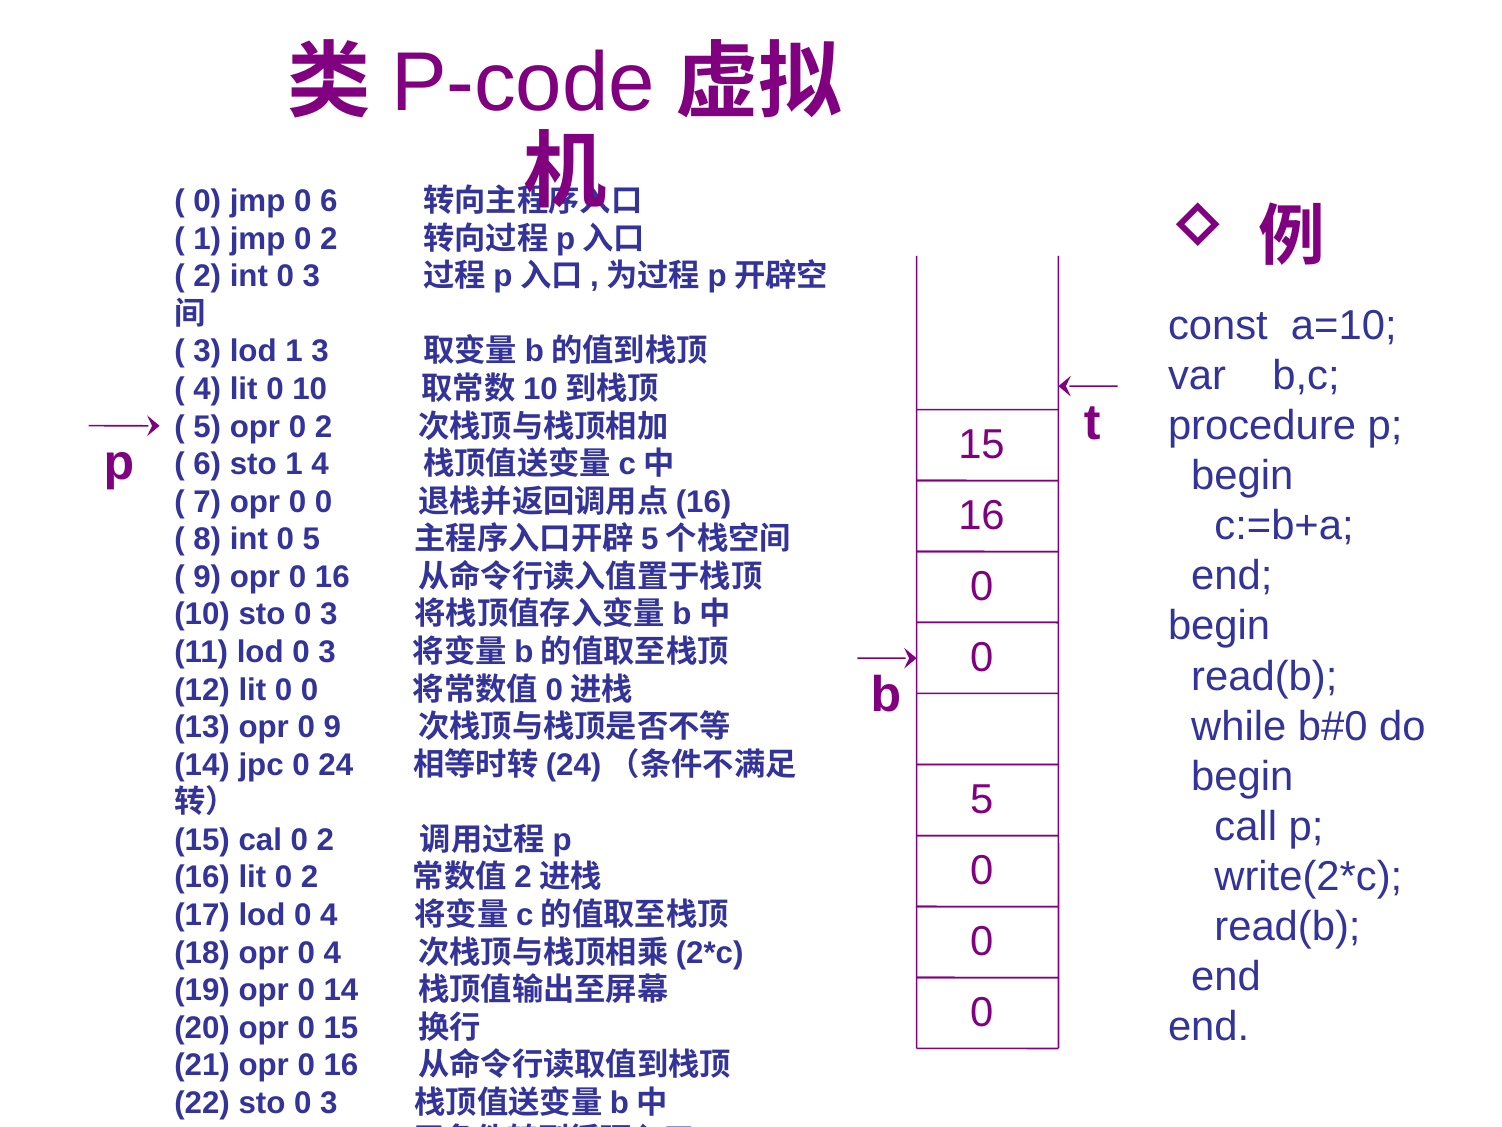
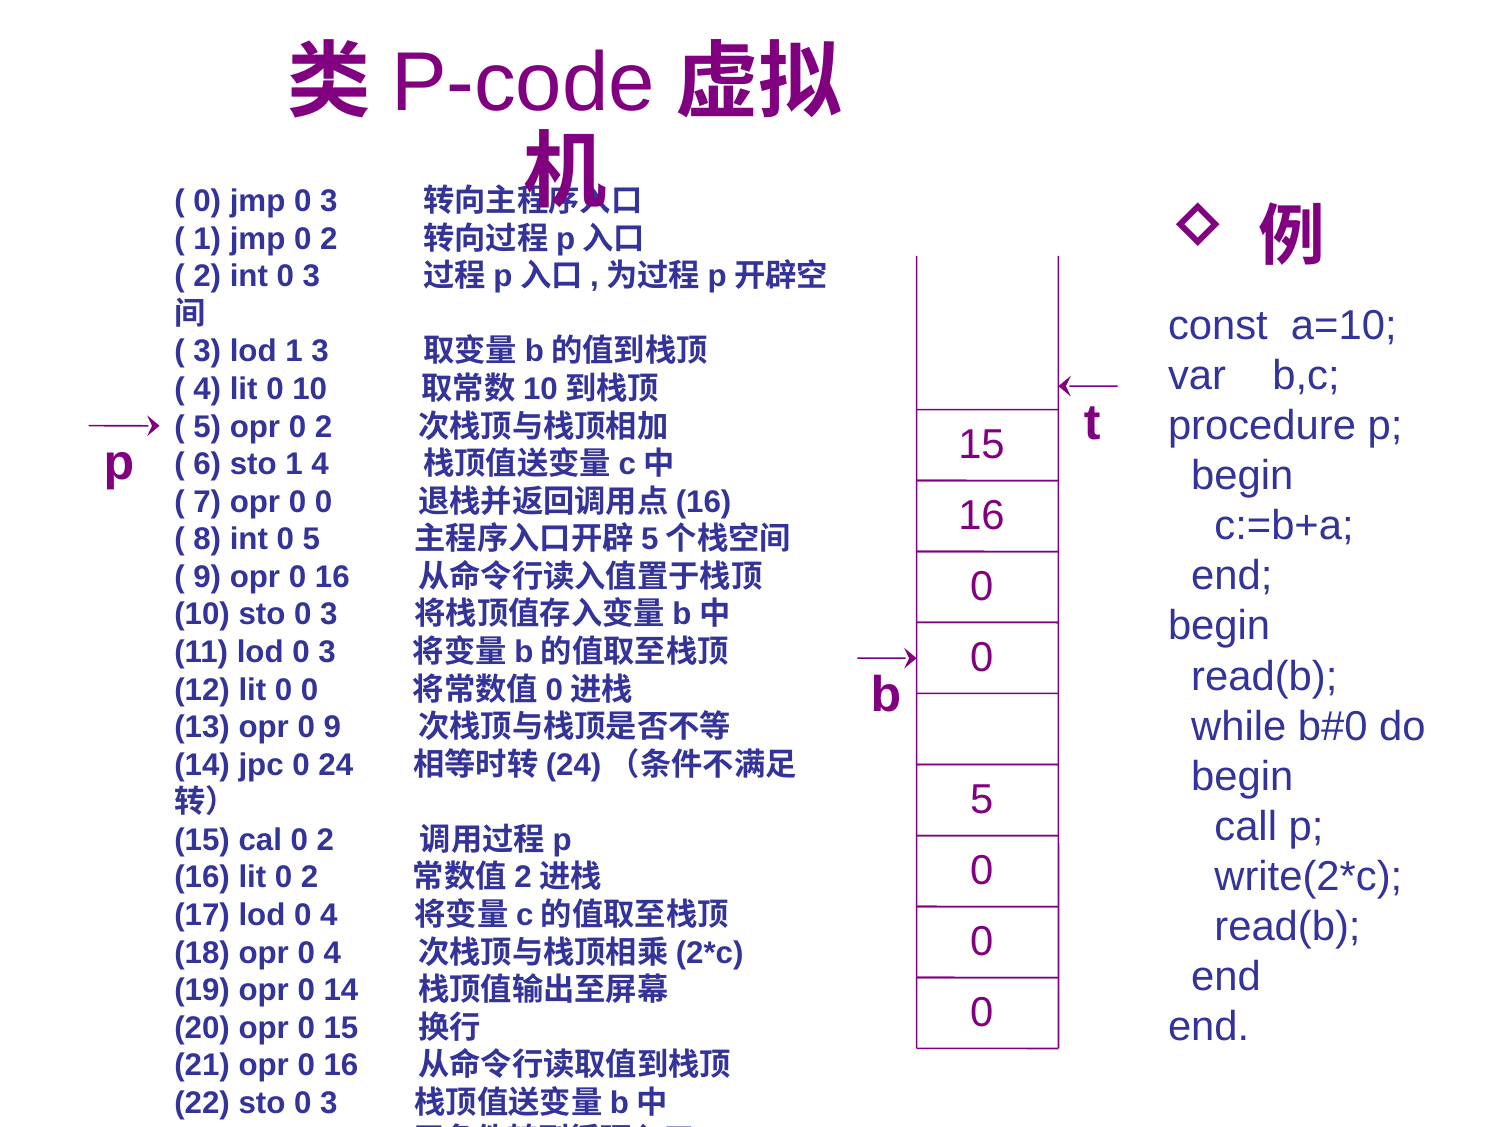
jmp 0 6: 6 -> 3 (329, 201)
